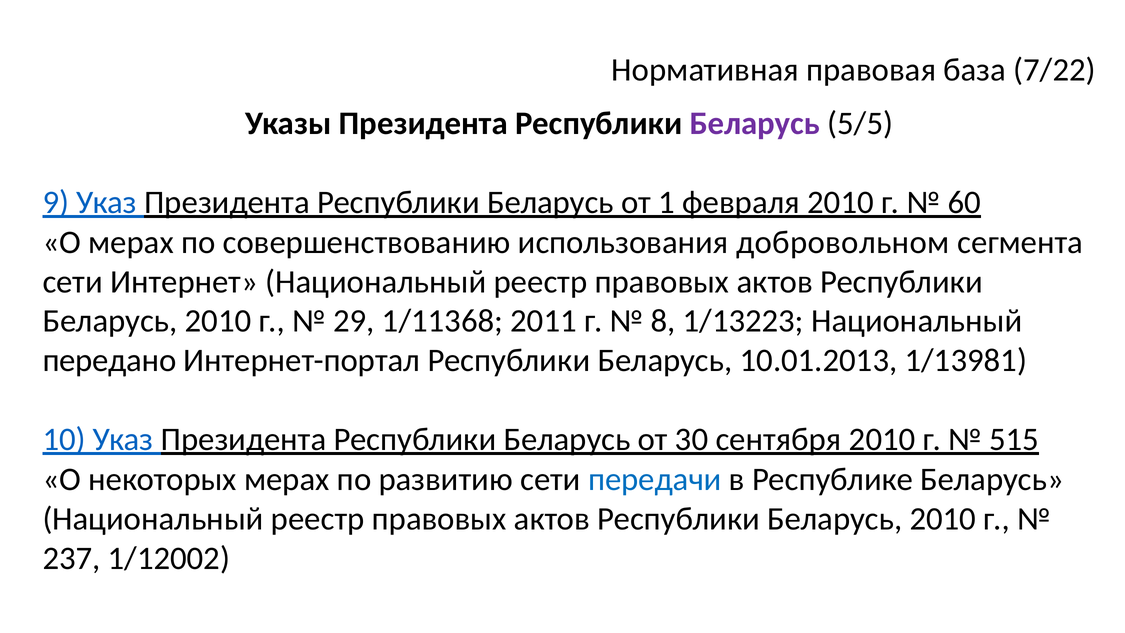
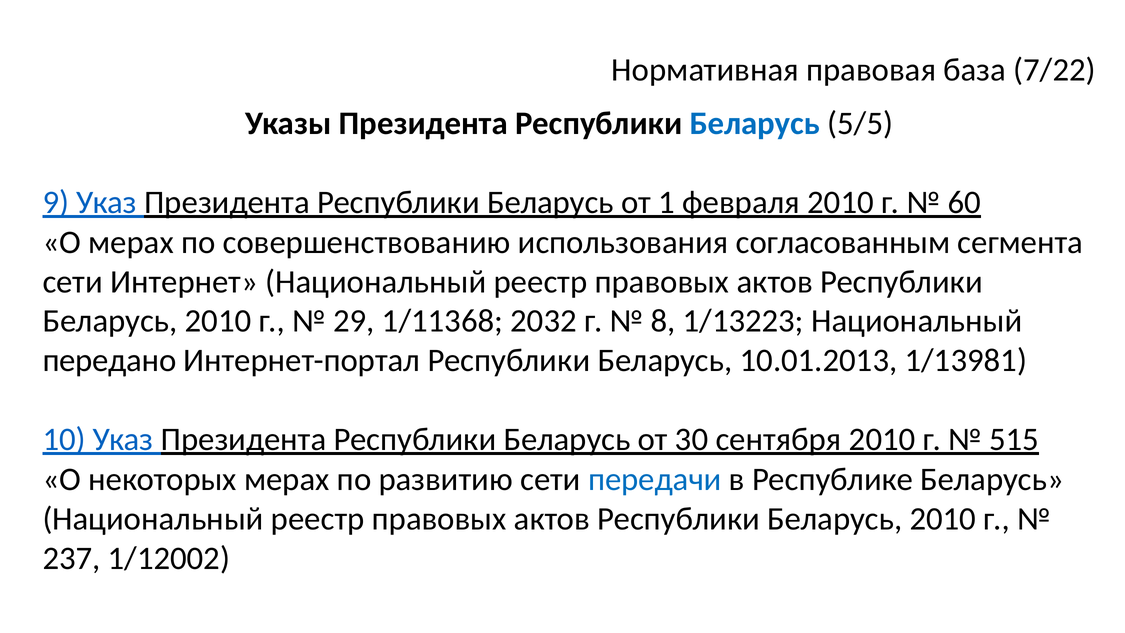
Беларусь colour: purple -> blue (755, 123)
добровольном: добровольном -> согласованным (843, 242)
2011: 2011 -> 2032 (544, 321)
